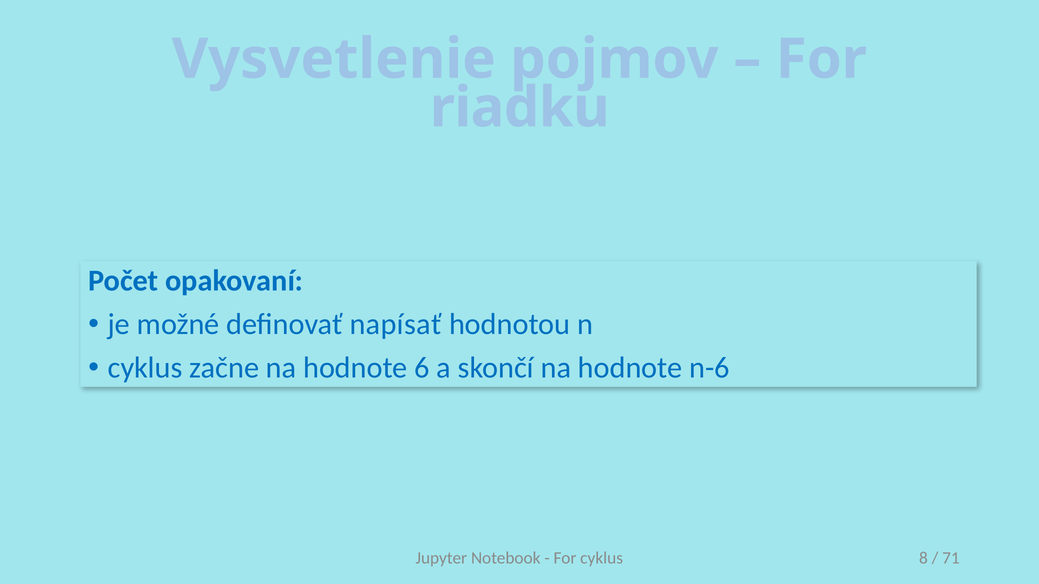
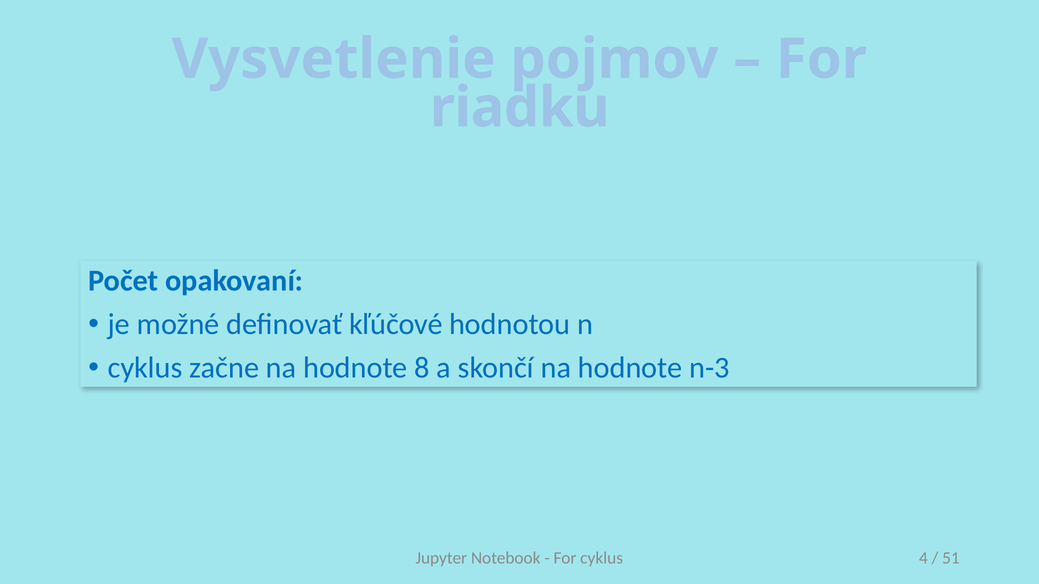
napísať: napísať -> kľúčové (396, 325)
6: 6 -> 8 (422, 368)
n-6: n-6 -> n-3 (709, 368)
8: 8 -> 4 (923, 558)
71: 71 -> 51 (951, 558)
